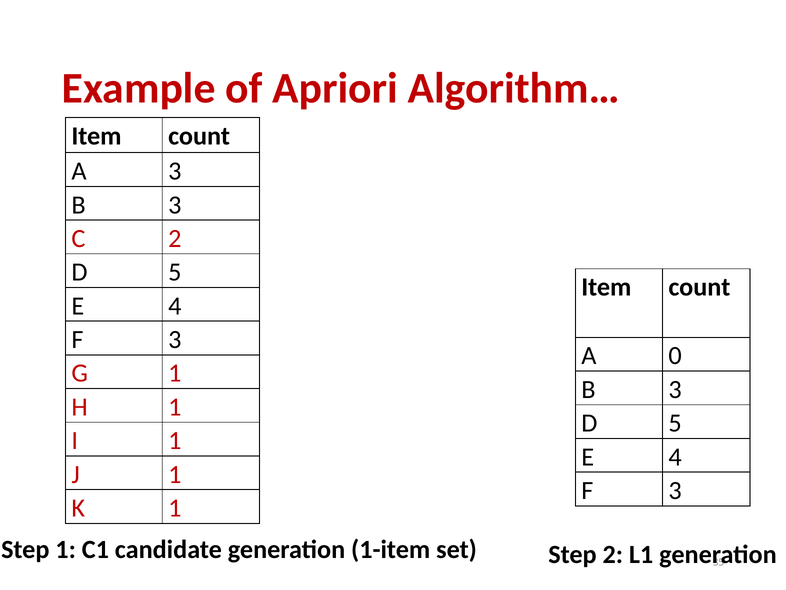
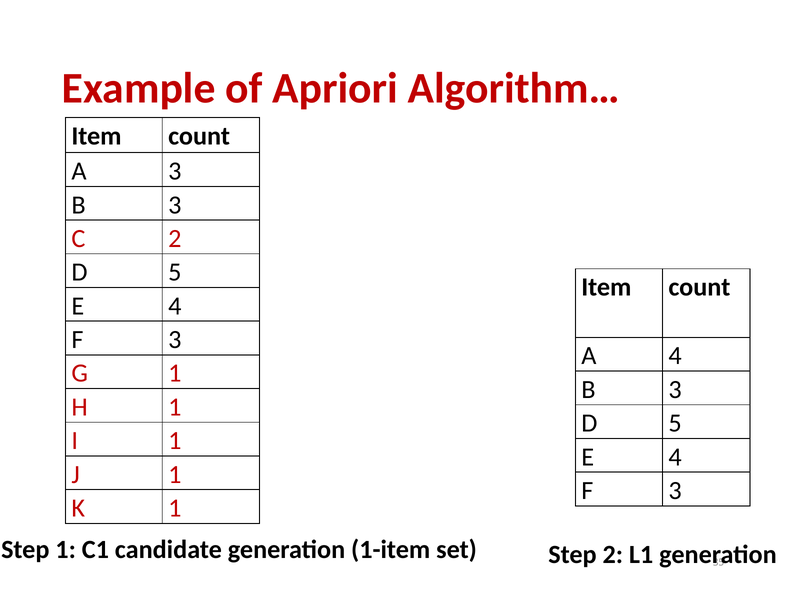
A 0: 0 -> 4 (675, 356)
